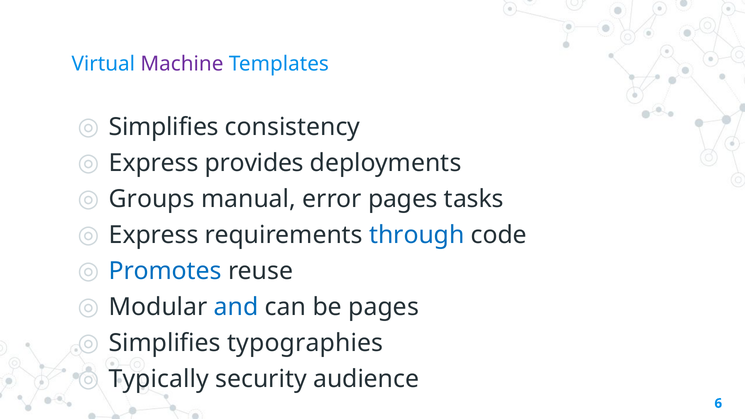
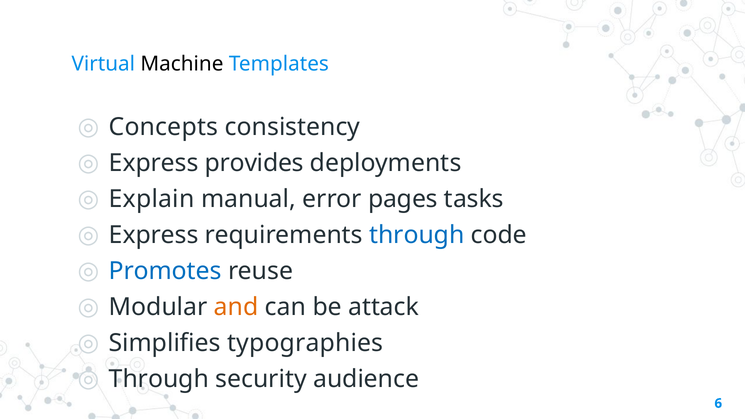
Machine colour: purple -> black (182, 64)
Simplifies: Simplifies -> Concepts (163, 127)
Groups: Groups -> Explain (152, 199)
and colour: blue -> orange (236, 307)
be pages: pages -> attack (384, 307)
Typically: Typically -> Through (159, 379)
